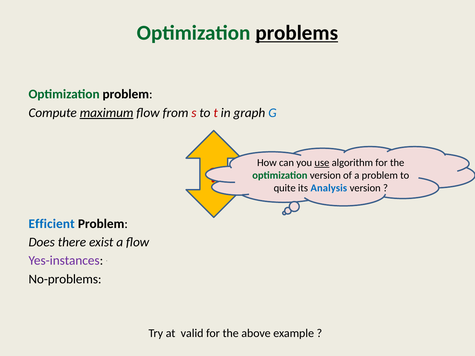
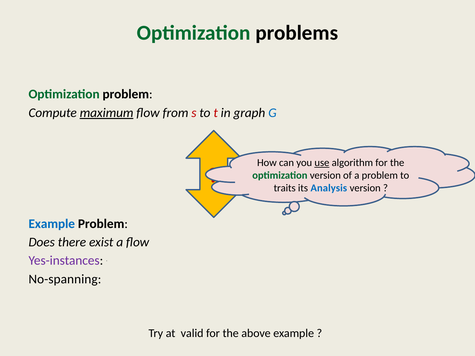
problems underline: present -> none (297, 33)
quite: quite -> traits (285, 188)
Efficient: Efficient -> Example (52, 224)
No-problems: No-problems -> No-spanning (65, 279)
